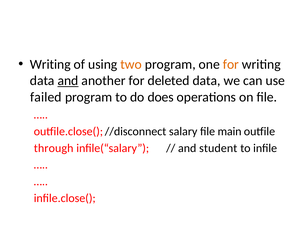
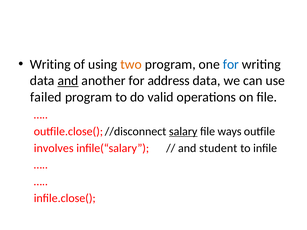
for colour: orange -> blue (231, 64)
deleted: deleted -> address (169, 81)
does: does -> valid (161, 97)
salary underline: none -> present (183, 132)
main: main -> ways (230, 132)
through: through -> involves (54, 148)
